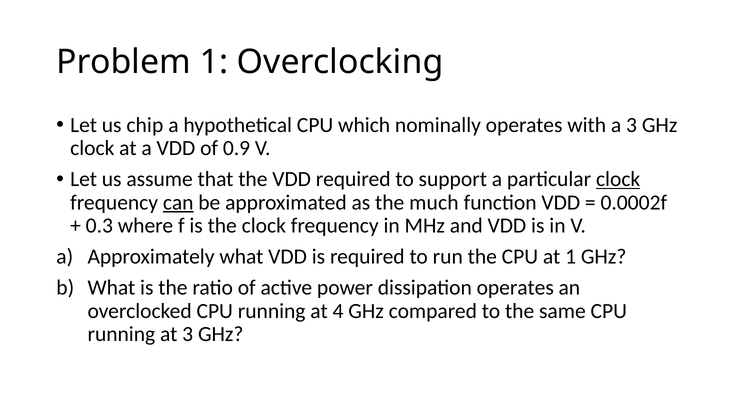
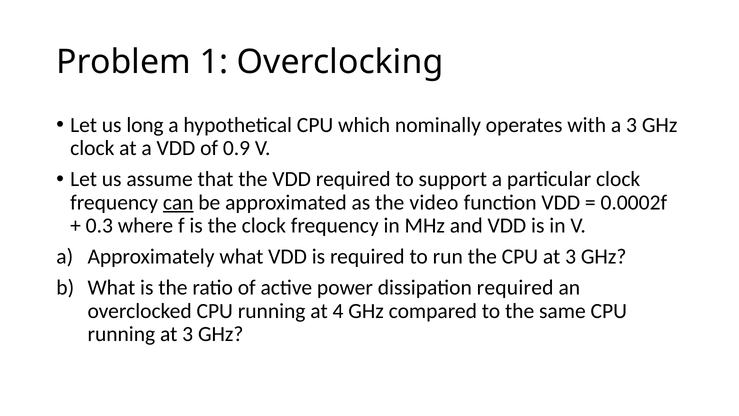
chip: chip -> long (145, 125)
clock underline: present -> none (618, 179)
much: much -> video (434, 202)
CPU at 1: 1 -> 3 (571, 257)
dissipation operates: operates -> required (515, 287)
